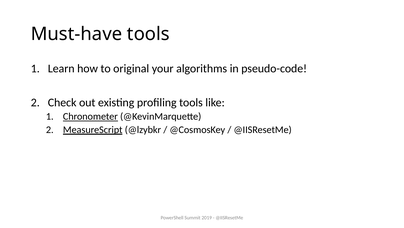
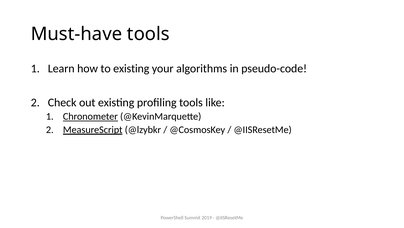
to original: original -> existing (131, 68)
